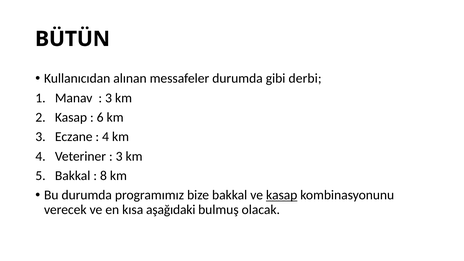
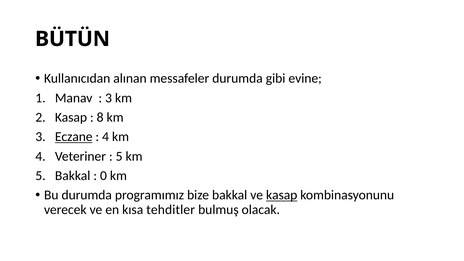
derbi: derbi -> evine (305, 78)
6: 6 -> 8 (100, 117)
Eczane underline: none -> present (74, 137)
3: 3 -> 5 (119, 156)
8: 8 -> 0 (103, 176)
aşağıdaki: aşağıdaki -> tehditler (171, 210)
